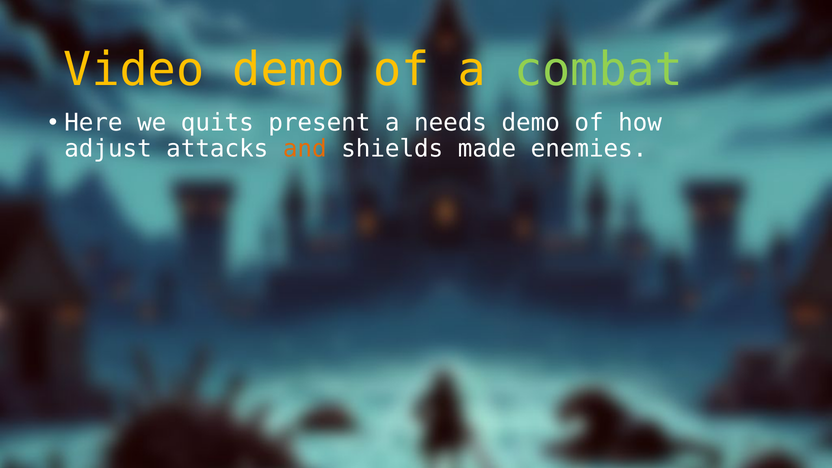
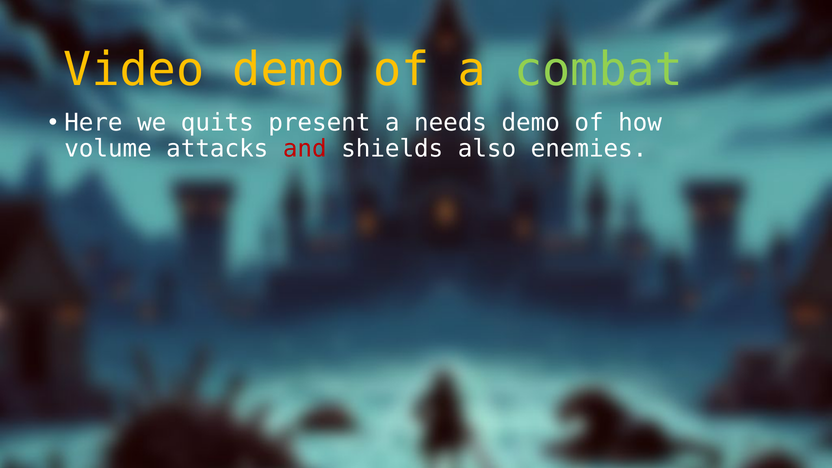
adjust: adjust -> volume (108, 149)
and colour: orange -> red (305, 149)
made: made -> also (487, 149)
